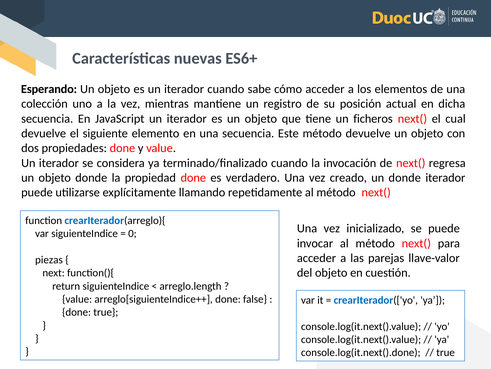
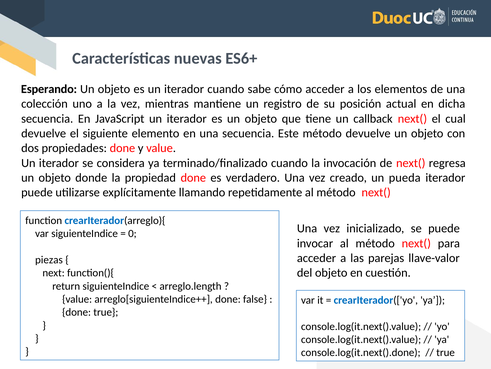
ficheros: ficheros -> callback (373, 118)
un donde: donde -> pueda (405, 177)
